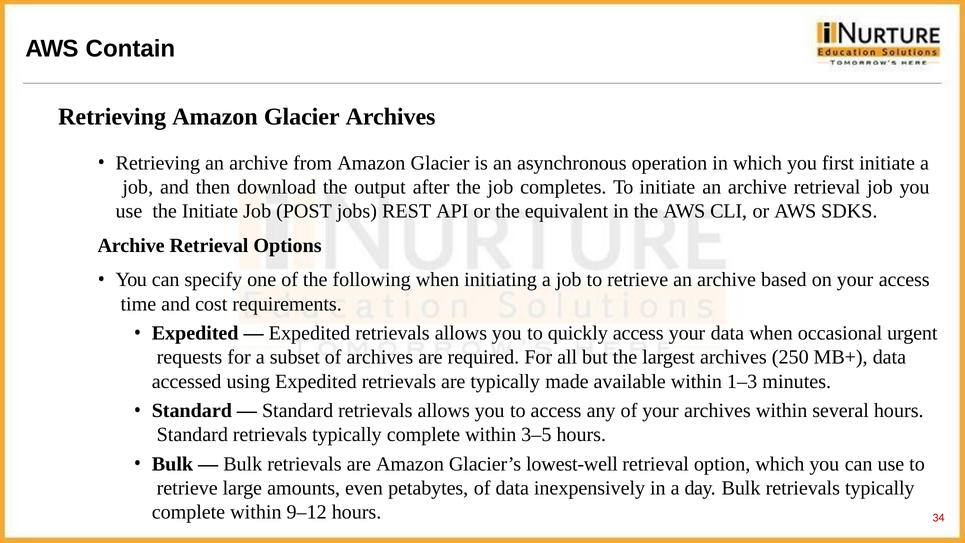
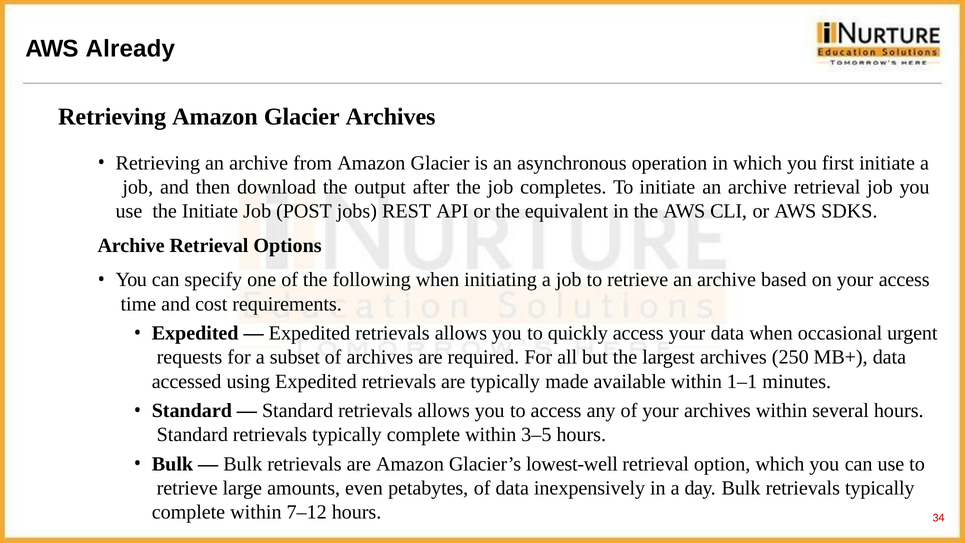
Contain: Contain -> Already (130, 49)
1–3: 1–3 -> 1–1 (742, 381)
9–12: 9–12 -> 7–12 (307, 512)
